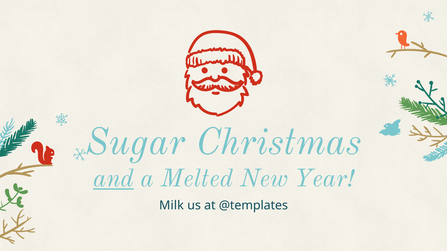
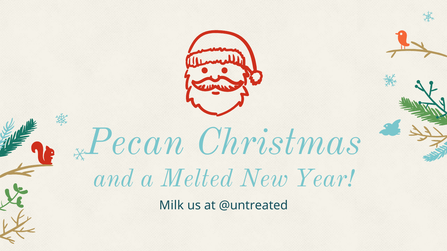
Sugar: Sugar -> Pecan (135, 142)
and underline: present -> none (113, 179)
@templates: @templates -> @untreated (253, 206)
